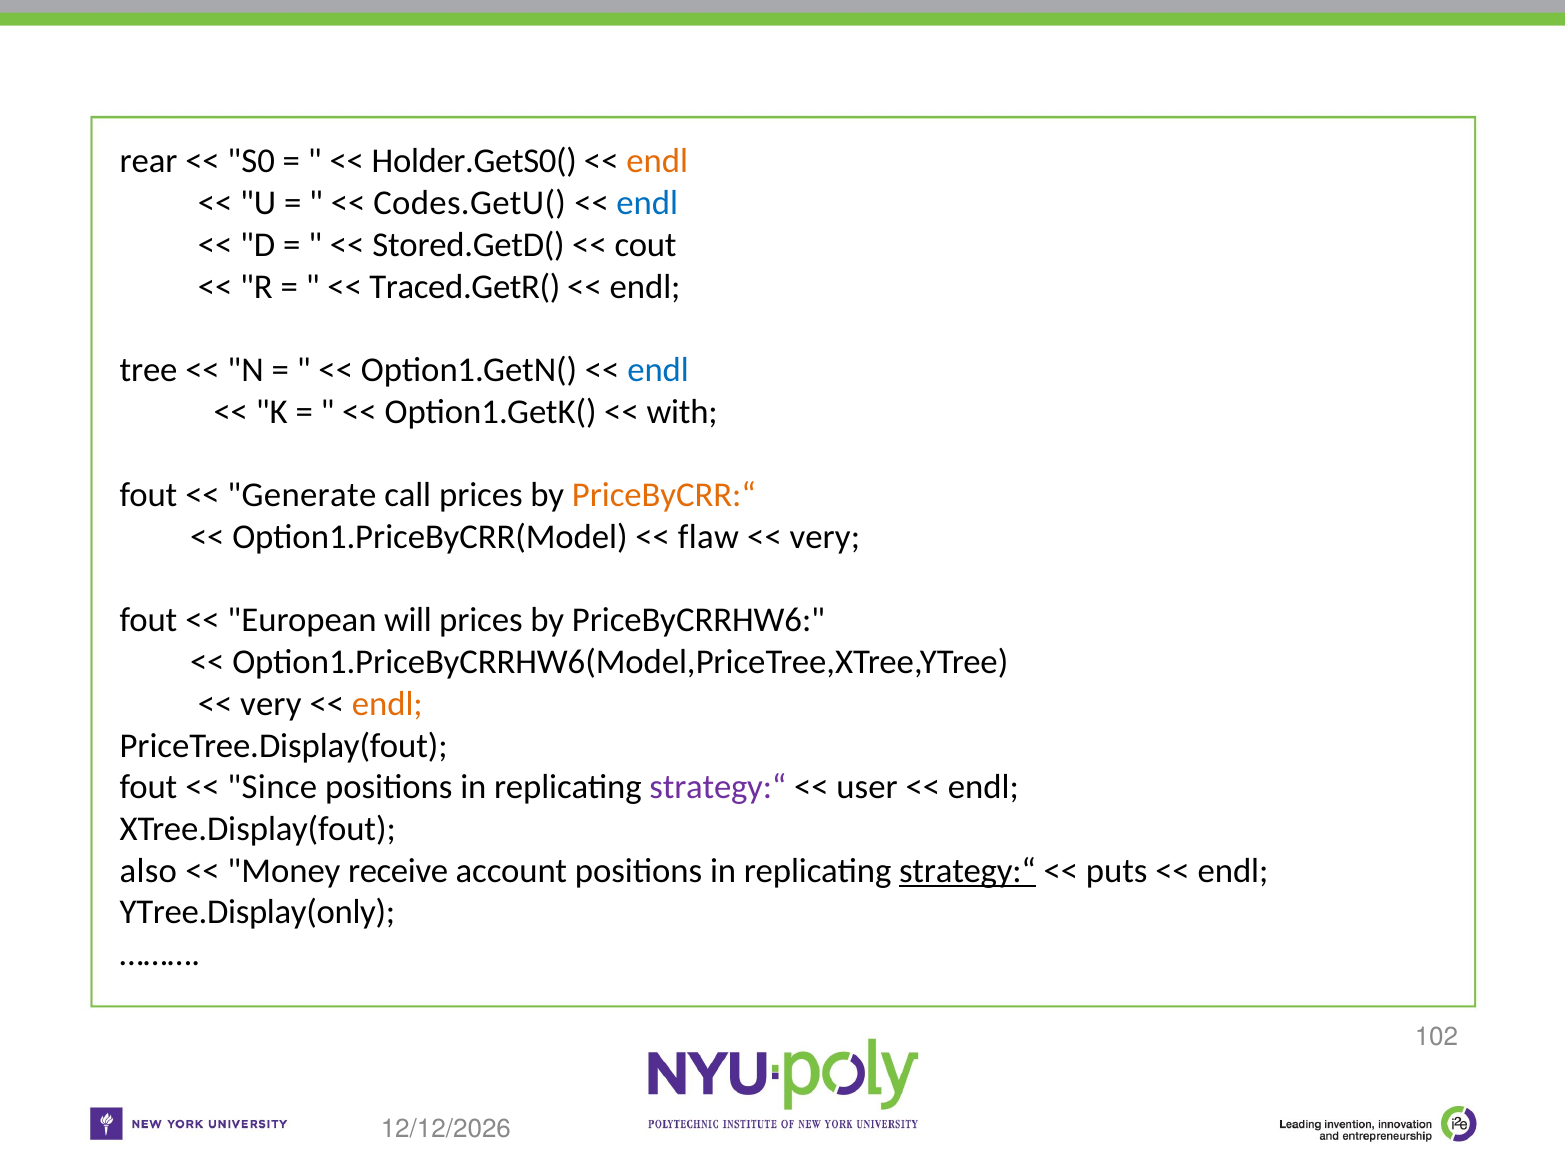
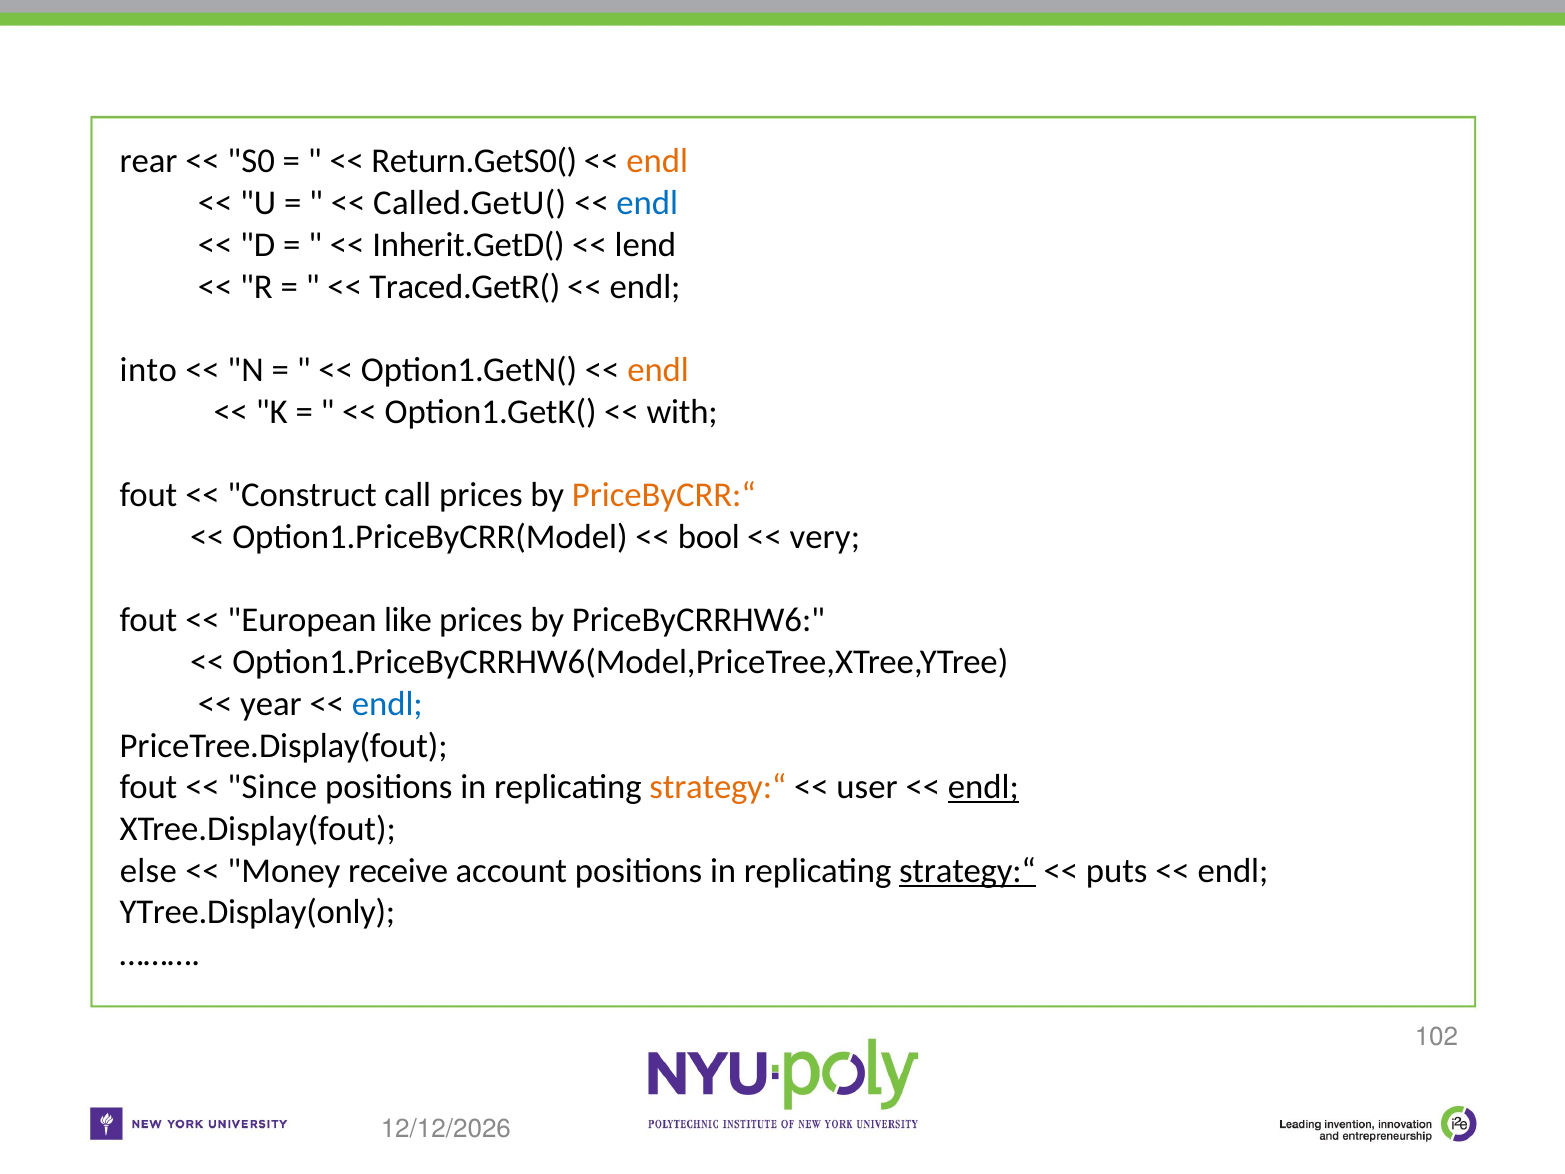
Holder.GetS0(: Holder.GetS0( -> Return.GetS0( (474, 161)
Codes.GetU(: Codes.GetU( -> Called.GetU( (470, 203)
Stored.GetD(: Stored.GetD( -> Inherit.GetD( (469, 245)
cout: cout -> lend (645, 245)
tree: tree -> into (148, 370)
endl colour: blue -> orange (658, 370)
Generate: Generate -> Construct (302, 495)
flaw: flaw -> bool (709, 537)
will: will -> like (408, 620)
very: very -> year (271, 704)
endl colour: orange -> blue (387, 704)
strategy:“ colour: purple -> orange (718, 787)
endl underline: none -> present (983, 787)
also: also -> else (148, 871)
